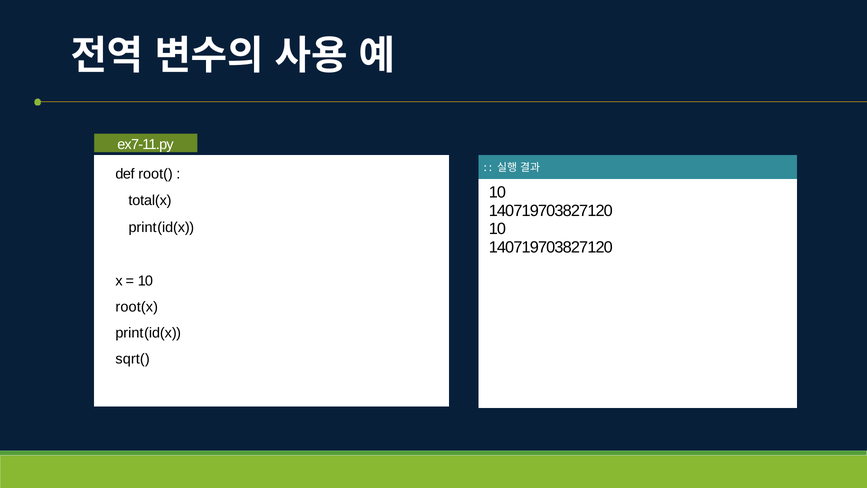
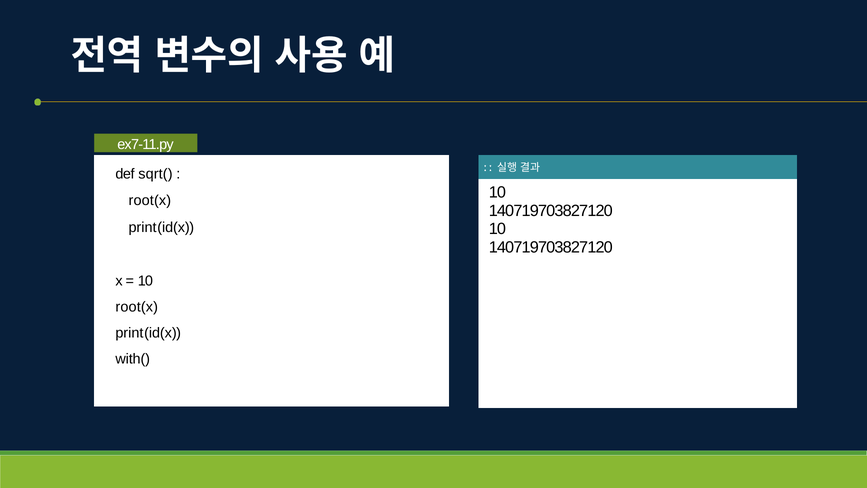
root(: root( -> sqrt( (155, 174)
total(x: total(x -> root(x (150, 201)
sqrt(: sqrt( -> with( (133, 359)
